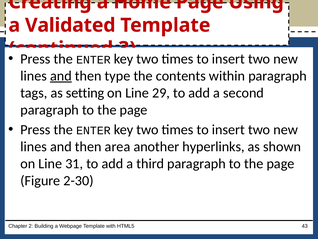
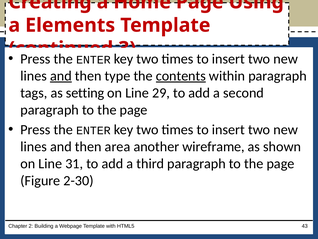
Validated: Validated -> Elements (70, 25)
contents underline: none -> present (181, 76)
hyperlinks: hyperlinks -> wireframe (214, 146)
